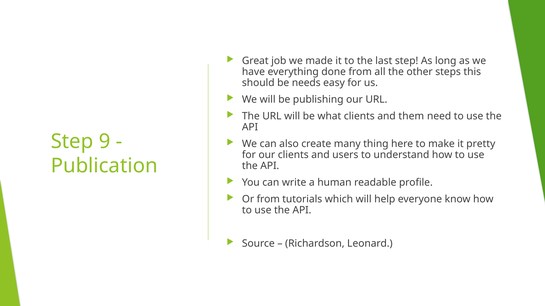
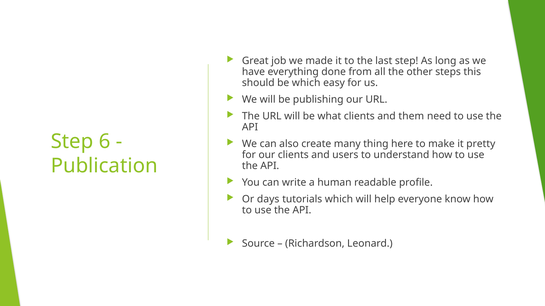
be needs: needs -> which (306, 83)
9: 9 -> 6 (105, 142)
Or from: from -> days (268, 200)
